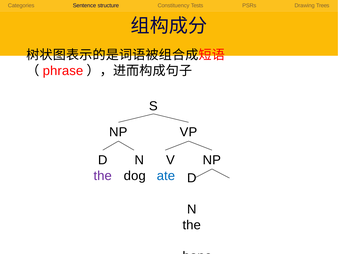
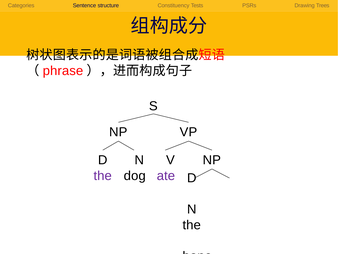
ate colour: blue -> purple (166, 176)
